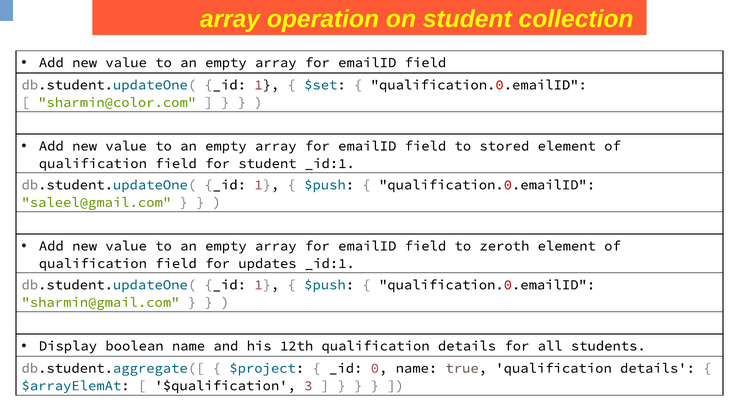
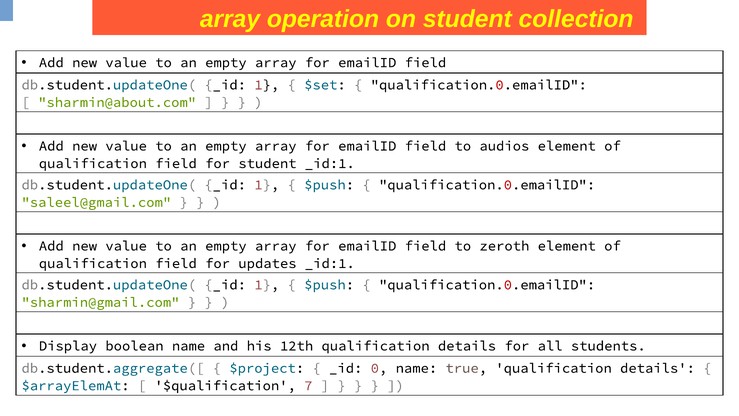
sharmin@color.com: sharmin@color.com -> sharmin@about.com (117, 102)
stored: stored -> audios (504, 146)
3: 3 -> 7 (308, 385)
